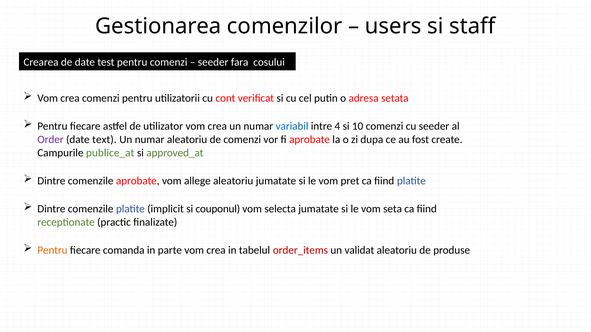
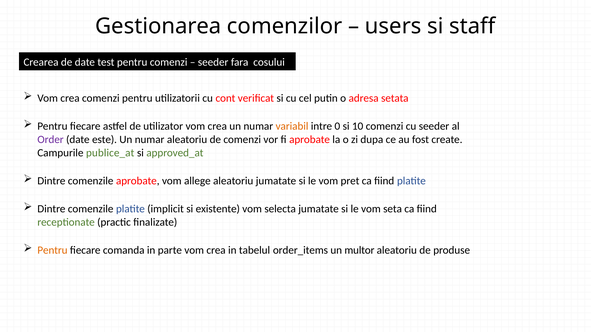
variabil colour: blue -> orange (292, 126)
4: 4 -> 0 (337, 126)
text: text -> este (105, 140)
couponul: couponul -> existente (218, 209)
order_items colour: red -> black (300, 250)
validat: validat -> multor (359, 250)
